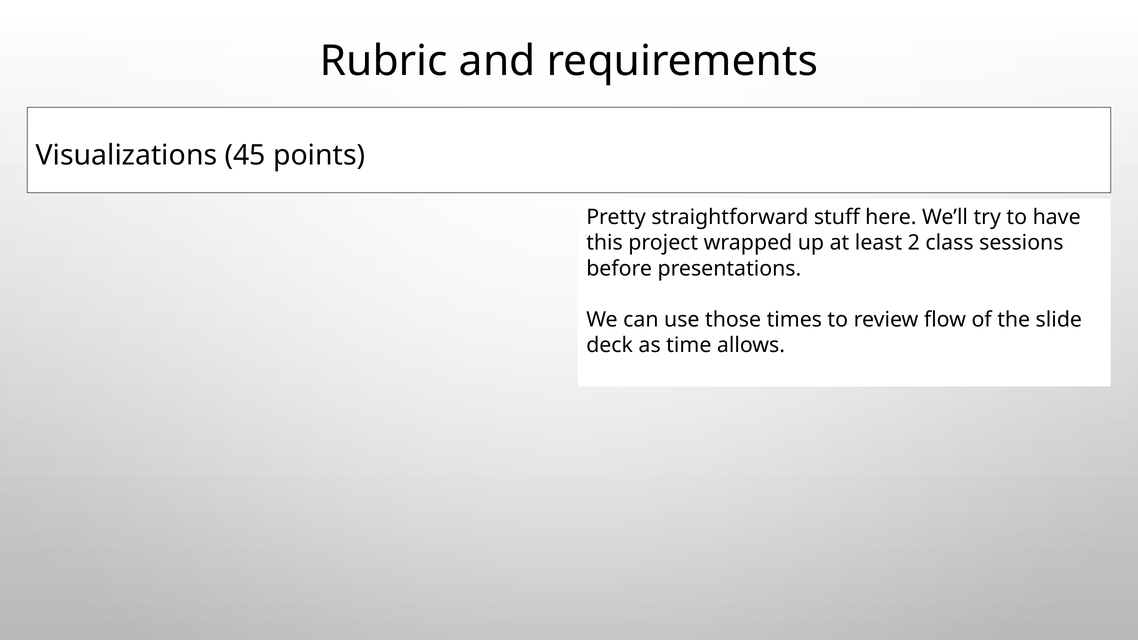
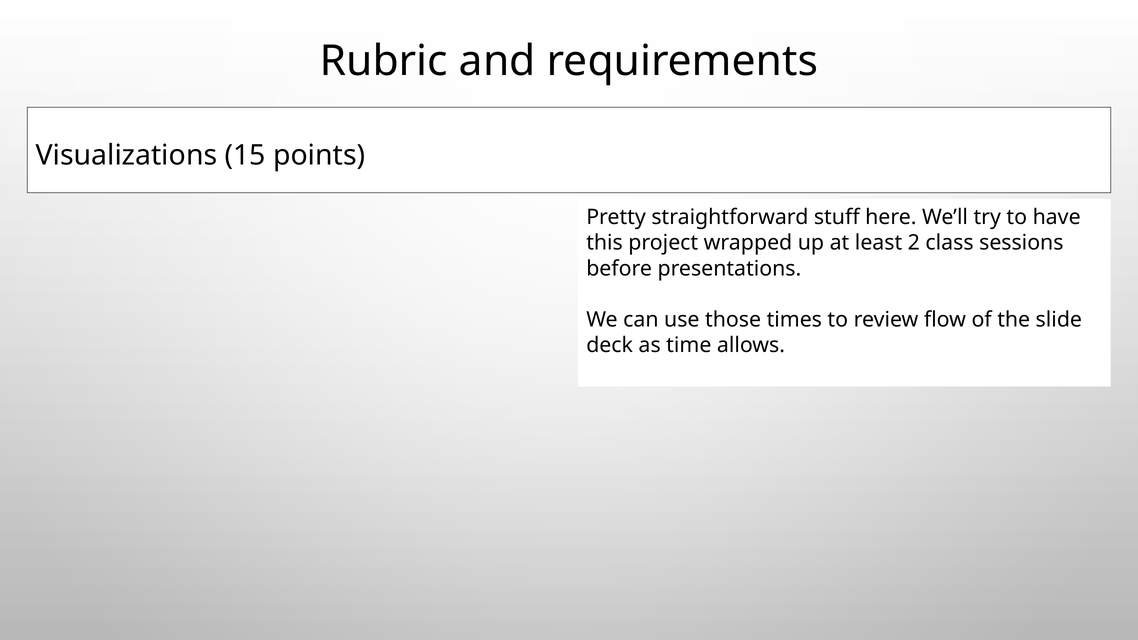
45: 45 -> 15 (245, 155)
